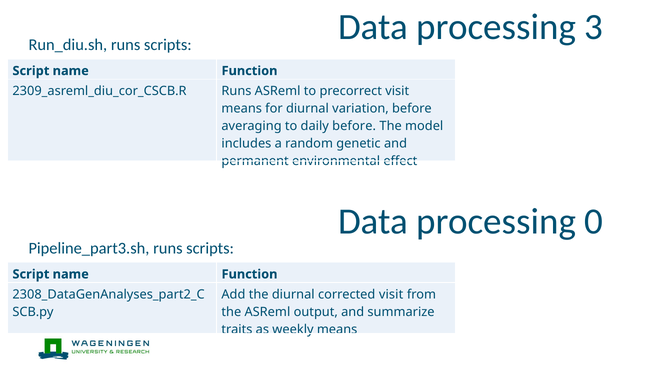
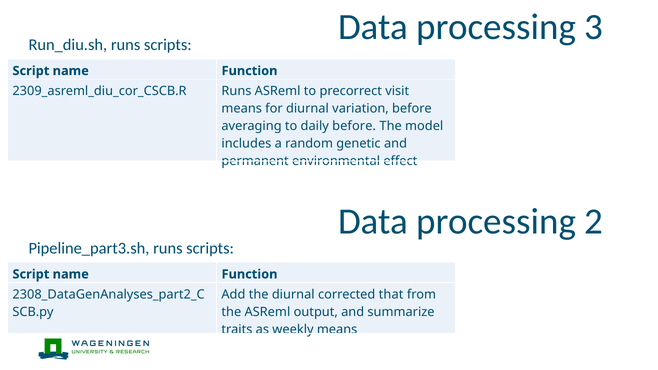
0: 0 -> 2 (594, 222)
corrected visit: visit -> that (391, 295)
